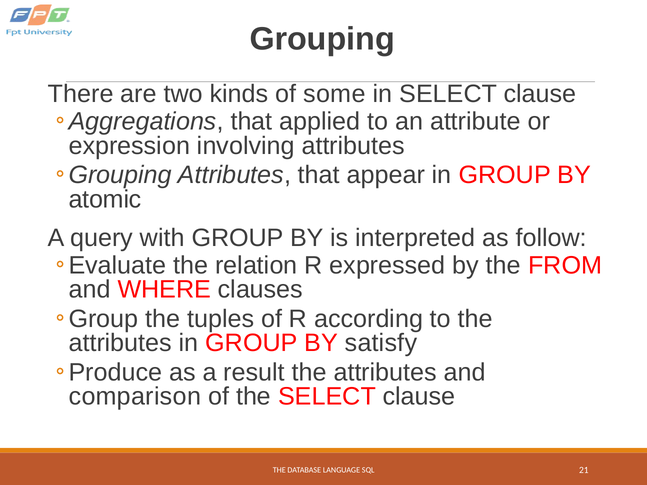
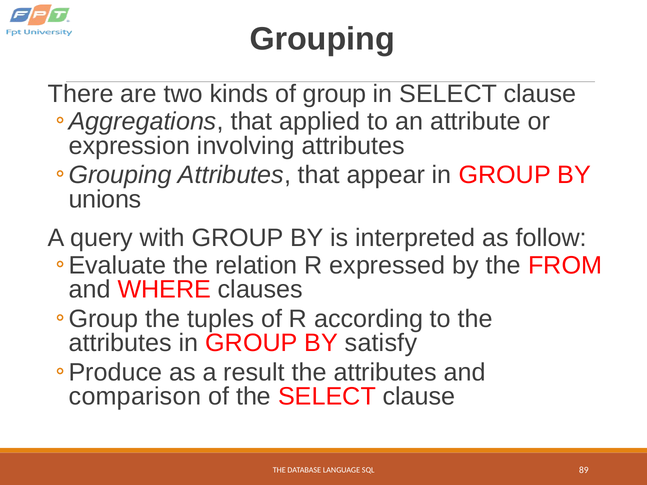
of some: some -> group (335, 94)
atomic: atomic -> unions (105, 199)
21: 21 -> 89 (584, 471)
